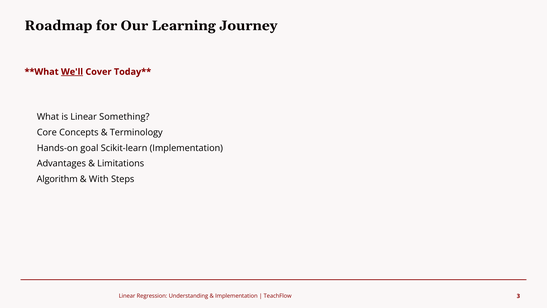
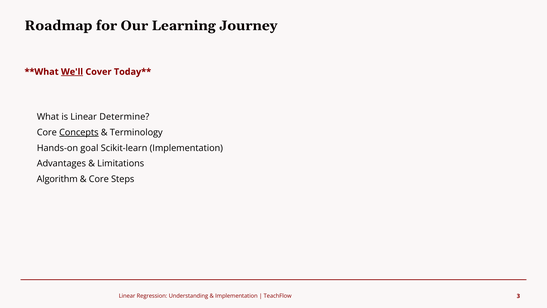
Something: Something -> Determine (124, 117)
Concepts underline: none -> present (79, 132)
With: With -> Core (99, 179)
